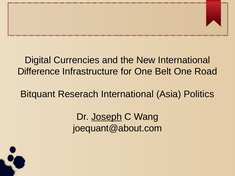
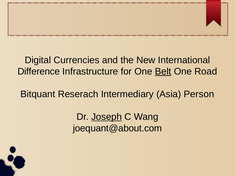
Belt underline: none -> present (163, 72)
Reserach International: International -> Intermediary (127, 94)
Politics: Politics -> Person (199, 94)
